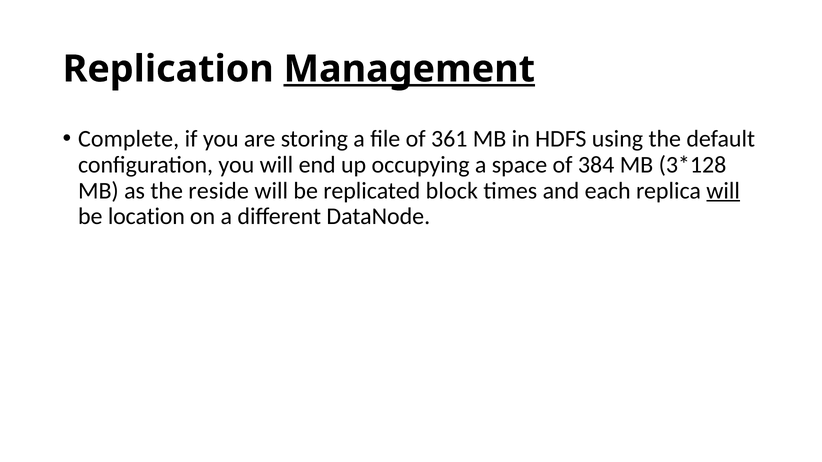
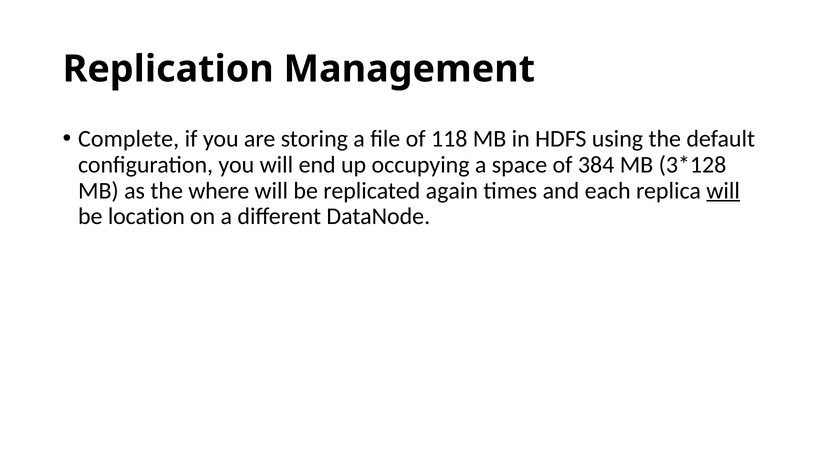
Management underline: present -> none (409, 69)
361: 361 -> 118 (449, 139)
reside: reside -> where (219, 191)
block: block -> again (452, 191)
